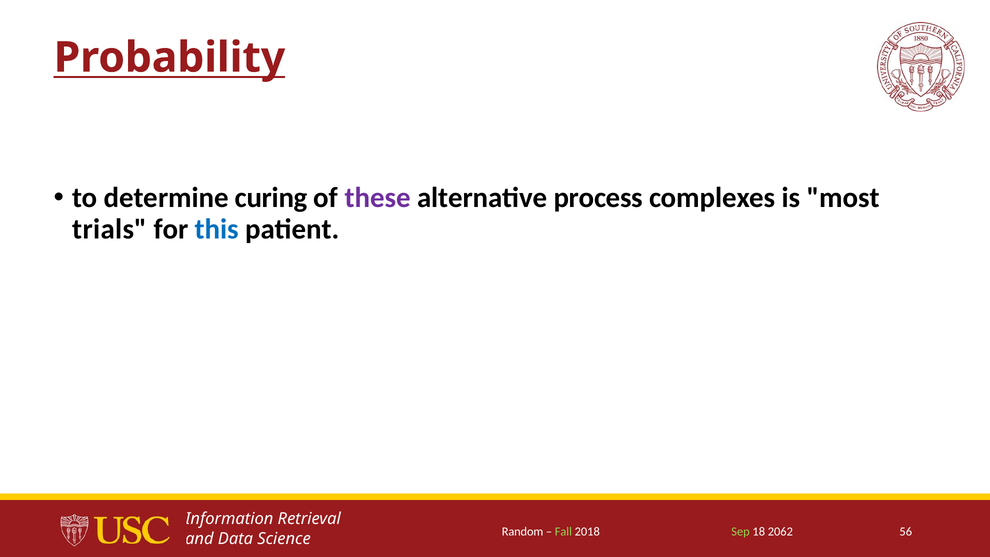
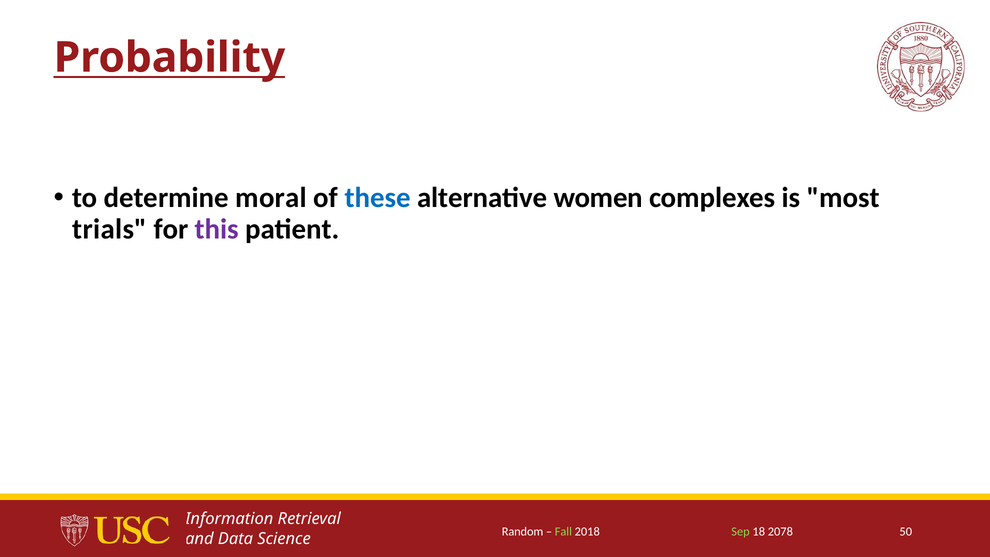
curing: curing -> moral (271, 198)
these colour: purple -> blue (378, 198)
process: process -> women (598, 198)
this colour: blue -> purple (217, 229)
2062: 2062 -> 2078 (780, 532)
56: 56 -> 50 (906, 532)
